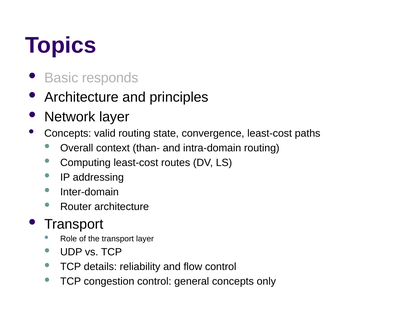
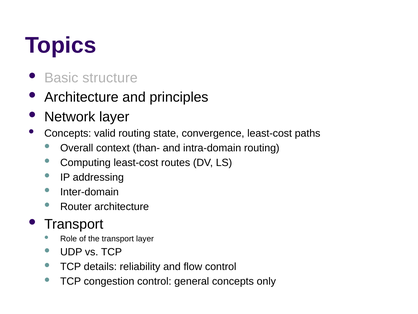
responds: responds -> structure (110, 78)
